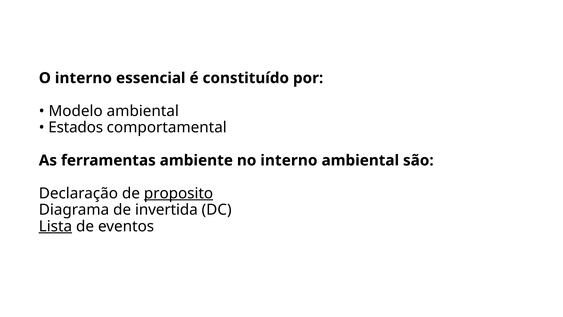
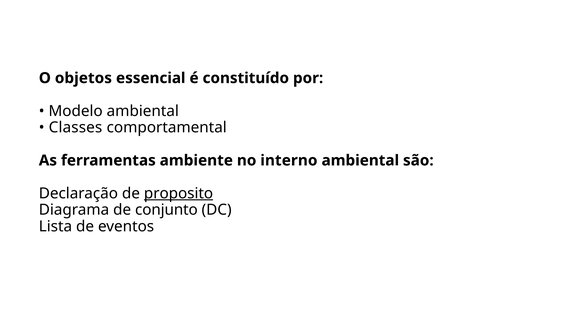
O interno: interno -> objetos (83, 78)
Estados: Estados -> Classes (76, 127)
invertida: invertida -> conjunto (166, 210)
Lista underline: present -> none (55, 226)
